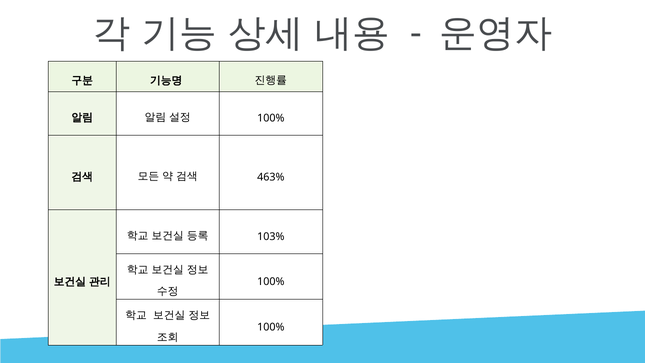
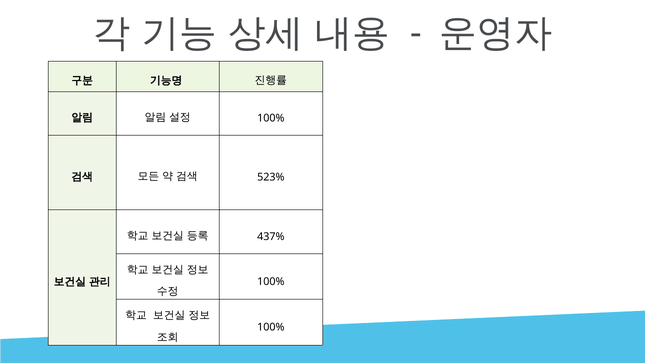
463%: 463% -> 523% (271, 177)
103%: 103% -> 437% (271, 237)
